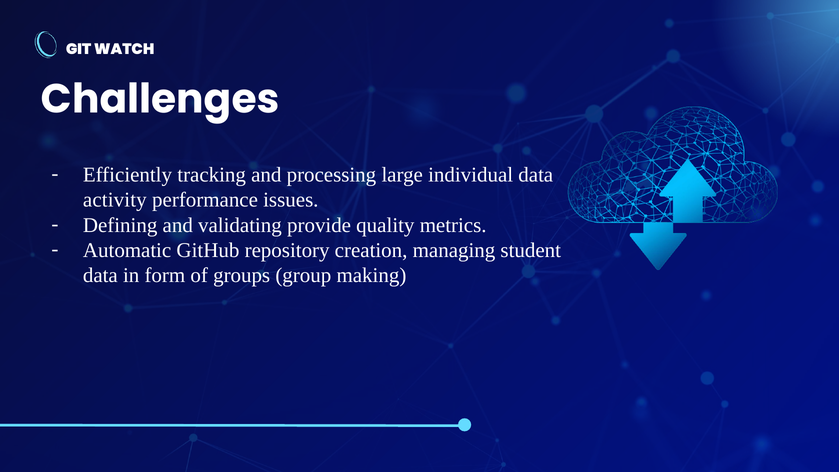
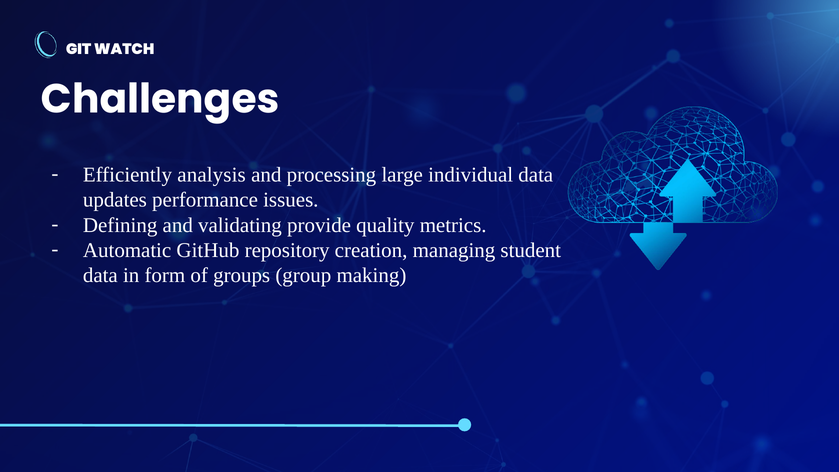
tracking: tracking -> analysis (212, 175)
activity: activity -> updates (115, 200)
